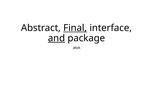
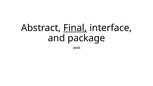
and underline: present -> none (56, 38)
